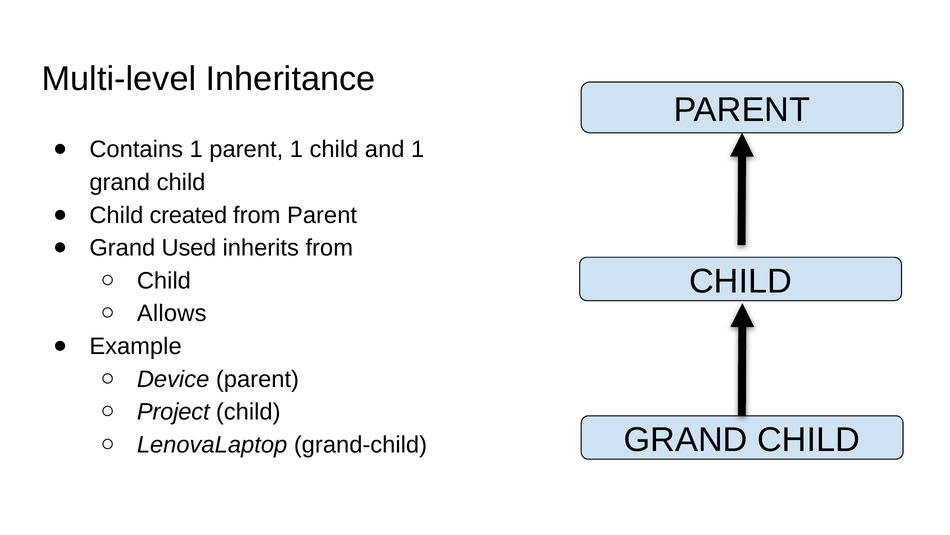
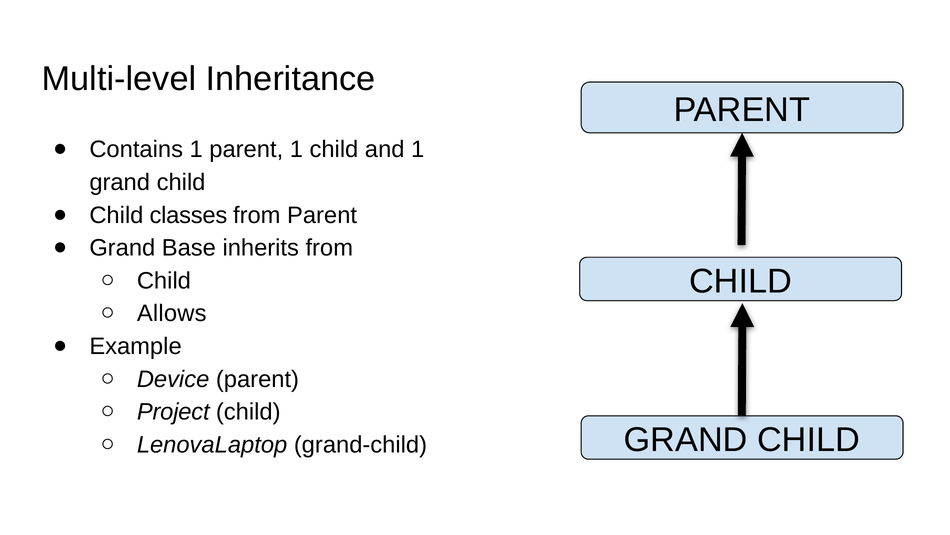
created: created -> classes (188, 215)
Used: Used -> Base (189, 248)
